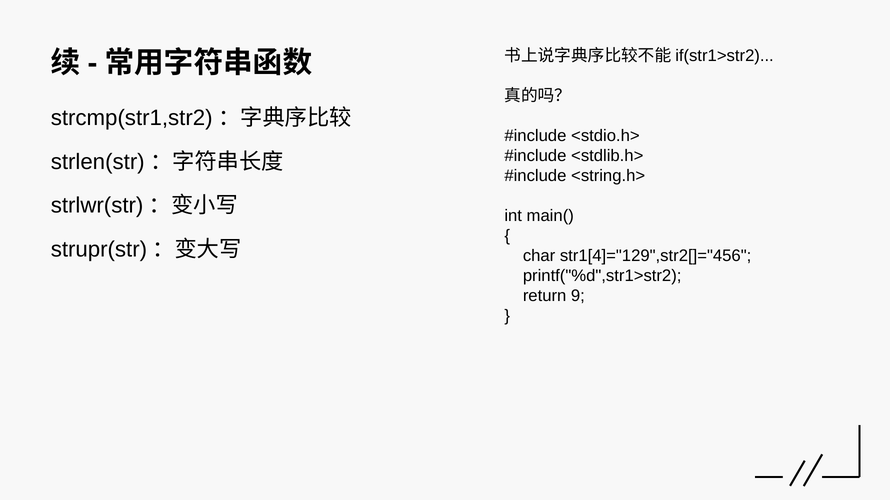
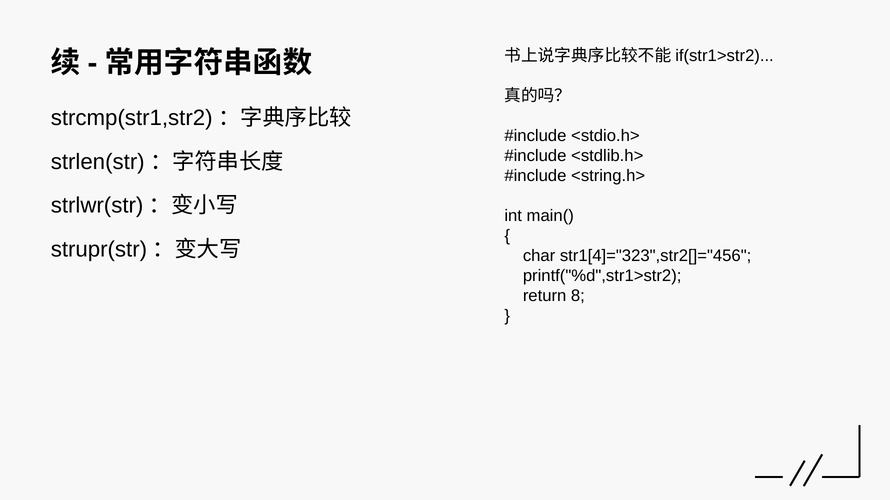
str1[4]="129",str2[]="456: str1[4]="129",str2[]="456 -> str1[4]="323",str2[]="456 (656, 256)
9: 9 -> 8 (578, 296)
